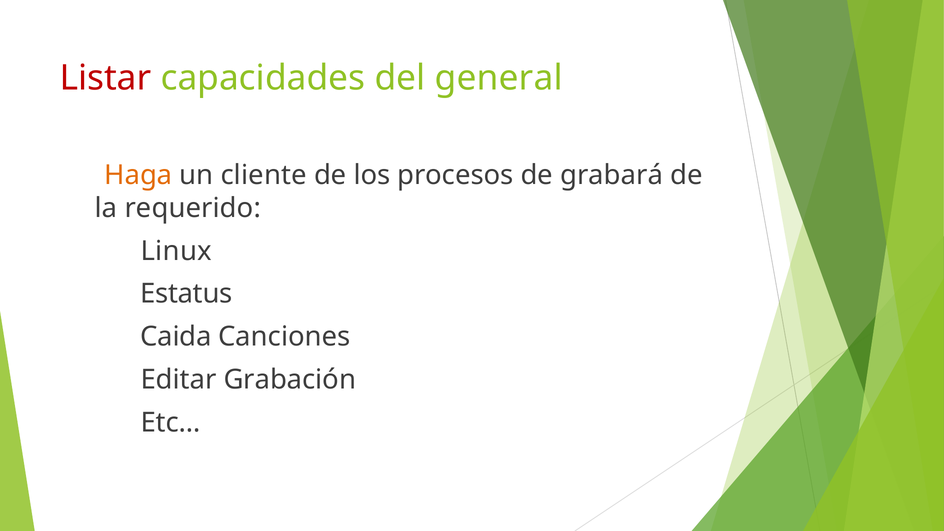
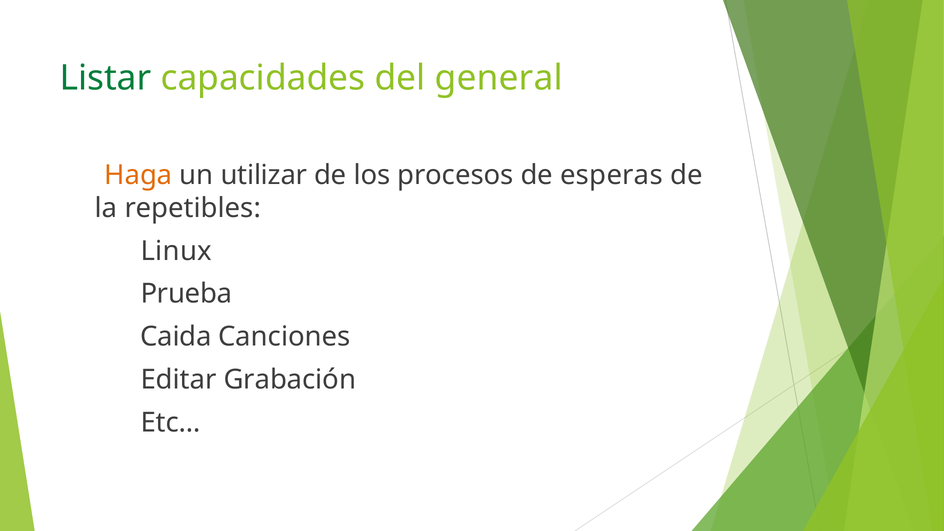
Listar colour: red -> green (105, 78)
cliente: cliente -> utilizar (264, 175)
grabará: grabará -> esperas (612, 175)
requerido: requerido -> repetibles (193, 208)
Estatus: Estatus -> Prueba (186, 294)
